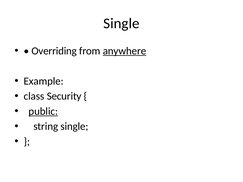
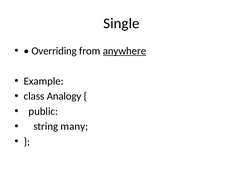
Security: Security -> Analogy (64, 96)
public underline: present -> none (43, 111)
string single: single -> many (74, 127)
